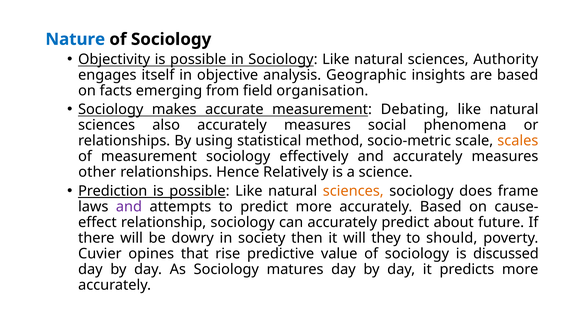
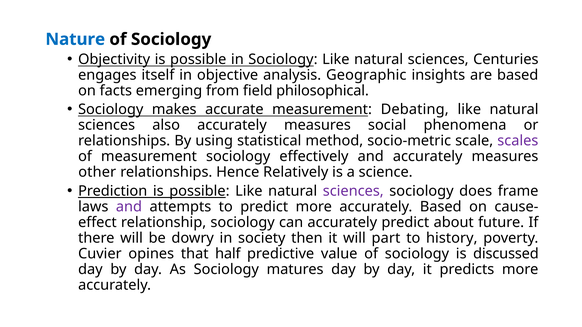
Authority: Authority -> Centuries (506, 59)
organisation: organisation -> philosophical (322, 91)
scales colour: orange -> purple (518, 141)
sciences colour: orange -> purple (353, 191)
they: they -> part (386, 238)
should: should -> history (452, 238)
rise: rise -> half (228, 254)
